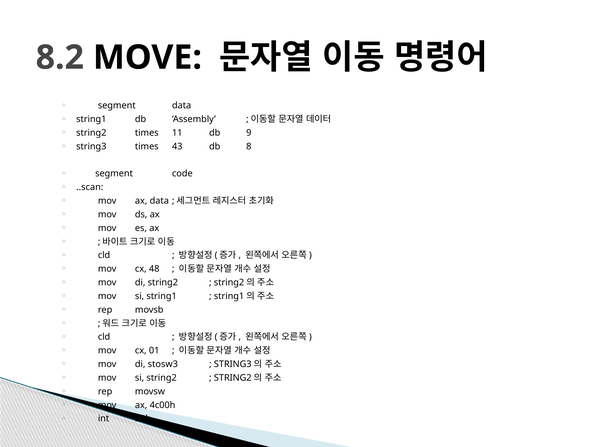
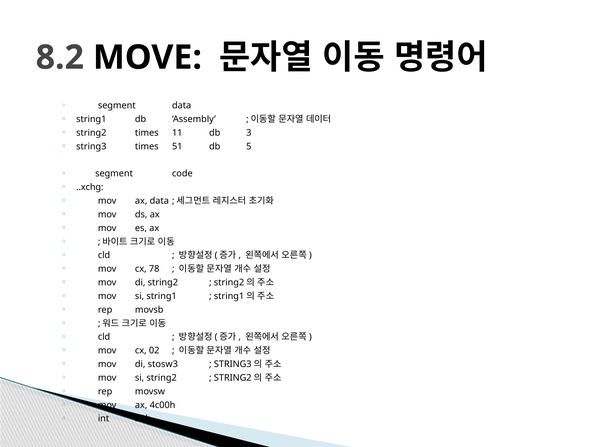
9: 9 -> 3 (249, 133)
43: 43 -> 51 (177, 146)
8: 8 -> 5 (249, 146)
..scan: ..scan -> ..xchg (90, 187)
48: 48 -> 78 (154, 269)
01: 01 -> 02 (154, 351)
